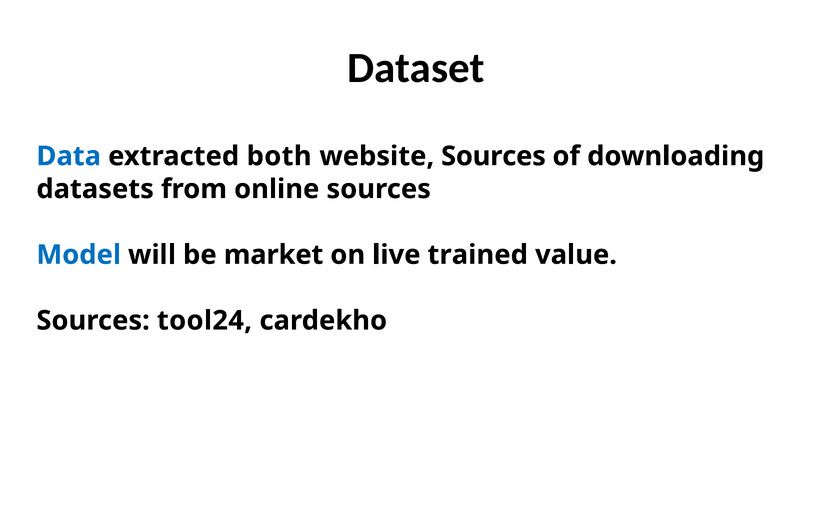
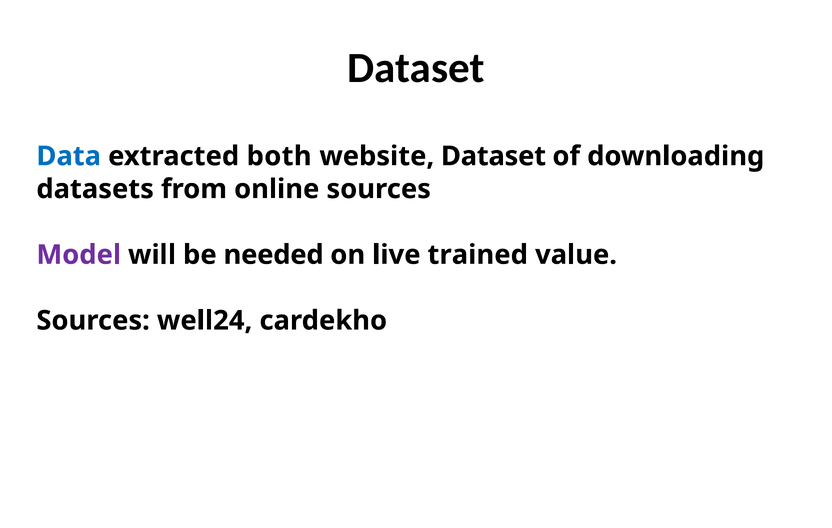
website Sources: Sources -> Dataset (493, 156)
Model colour: blue -> purple (79, 255)
market: market -> needed (274, 255)
tool24: tool24 -> well24 (205, 321)
